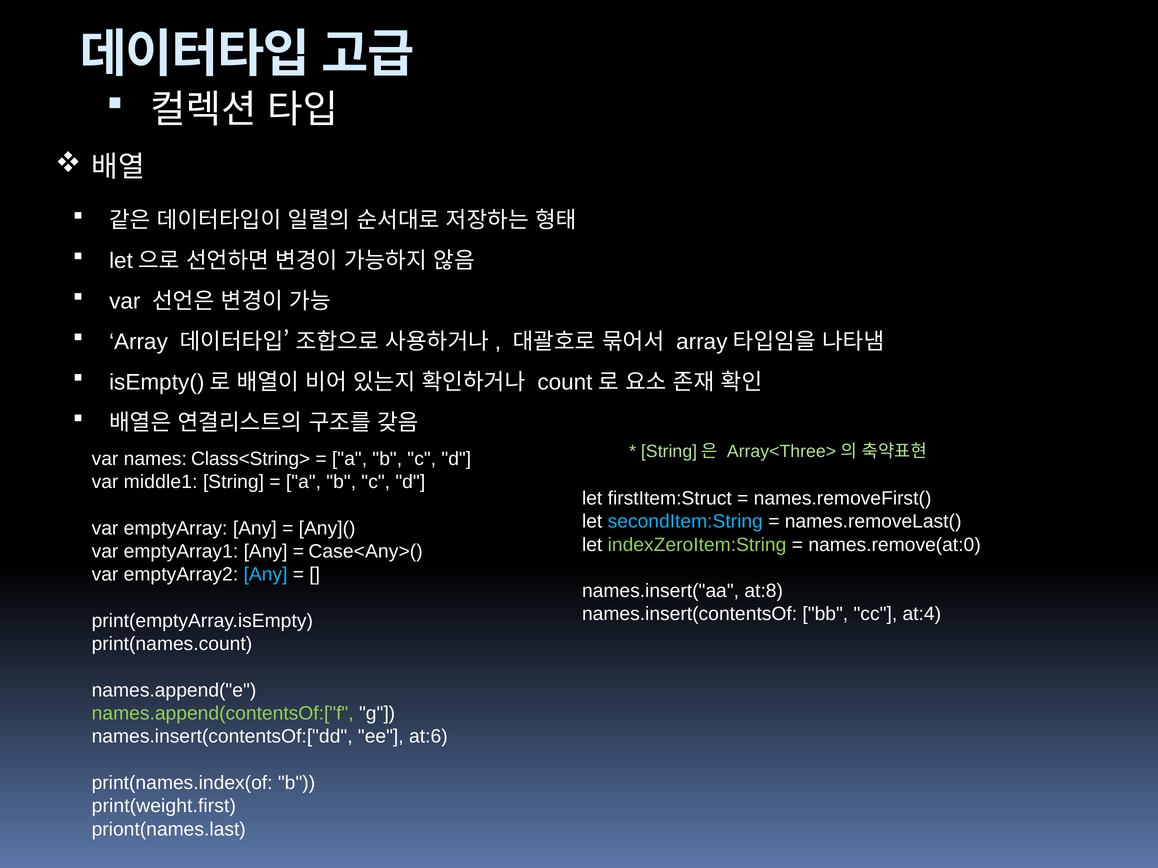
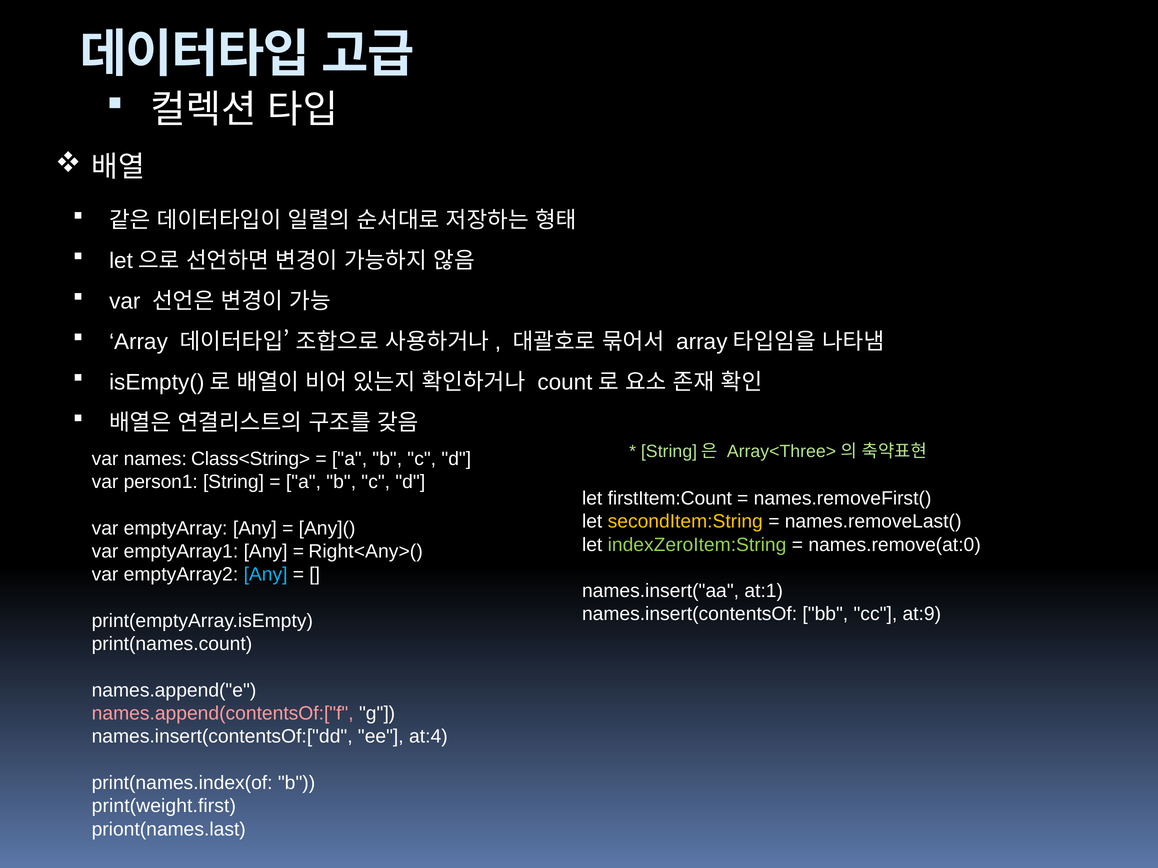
middle1: middle1 -> person1 (161, 482)
firstItem:Struct: firstItem:Struct -> firstItem:Count (670, 499)
secondItem:String colour: light blue -> yellow (685, 522)
Case<Any>(: Case<Any>( -> Right<Any>( (366, 552)
at:8: at:8 -> at:1 (764, 591)
at:4: at:4 -> at:9 (922, 614)
names.append(contentsOf:["f colour: light green -> pink (223, 714)
at:6: at:6 -> at:4 (428, 737)
